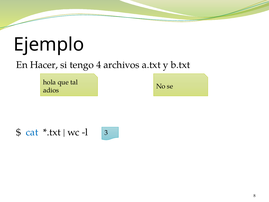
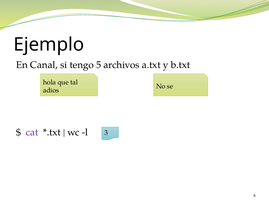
Hacer: Hacer -> Canal (44, 65)
4: 4 -> 5 (99, 65)
cat colour: blue -> purple (32, 132)
